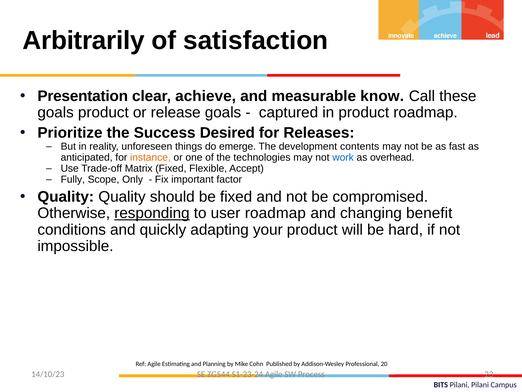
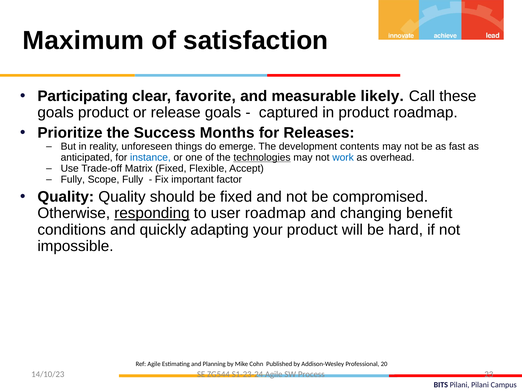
Arbitrarily: Arbitrarily -> Maximum (83, 41)
Presentation: Presentation -> Participating (83, 96)
achieve: achieve -> favorite (206, 96)
know: know -> likely (382, 96)
Desired: Desired -> Months (227, 133)
instance colour: orange -> blue (150, 157)
technologies underline: none -> present (262, 157)
Scope Only: Only -> Fully (133, 179)
